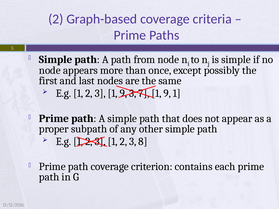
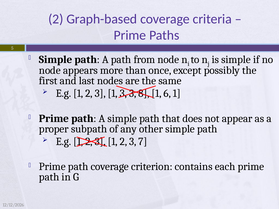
3 1 9: 9 -> 3 (123, 93)
7: 7 -> 8 (144, 93)
9: 9 -> 6 (167, 93)
8: 8 -> 7 (143, 142)
